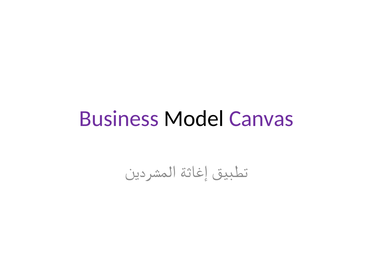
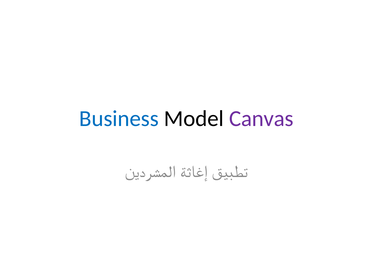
Business colour: purple -> blue (119, 118)
